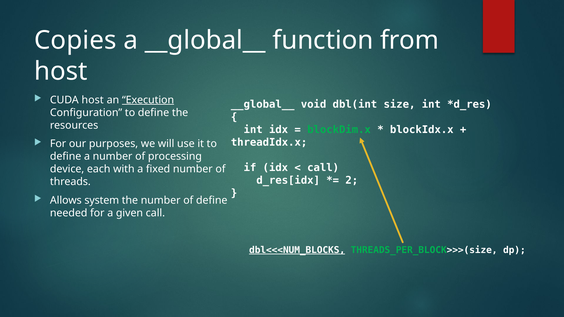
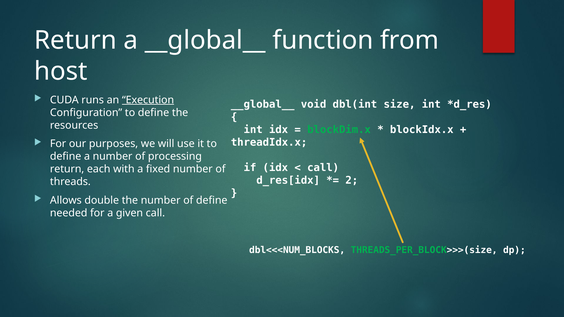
Copies: Copies -> Return (75, 40)
CUDA host: host -> runs (93, 100)
device: device -> return (67, 169)
system: system -> double (102, 201)
dbl<<<NUM_BLOCKS underline: present -> none (297, 250)
